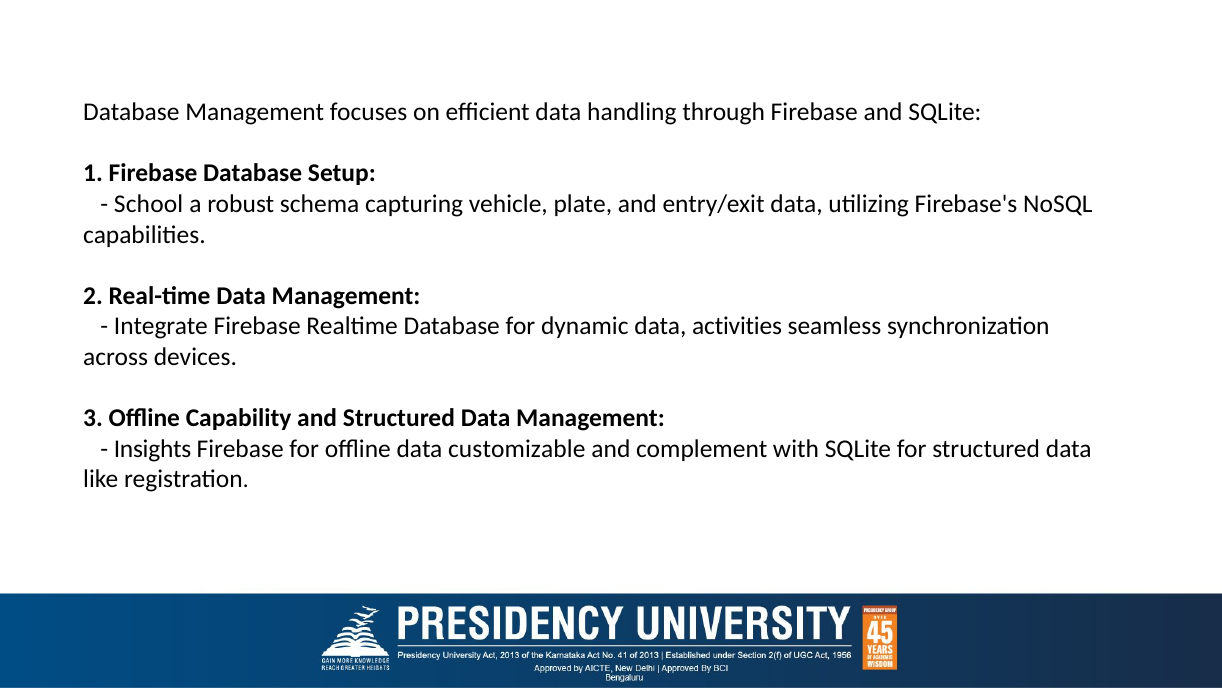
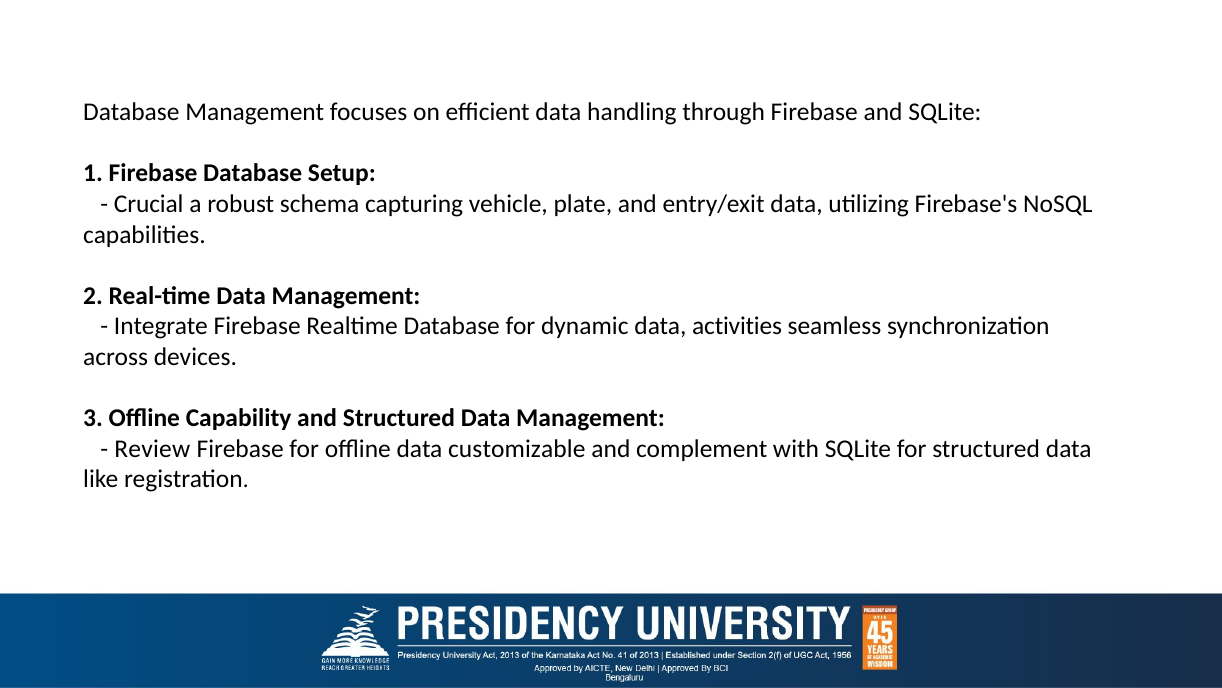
School: School -> Crucial (149, 204)
Insights: Insights -> Review (152, 448)
